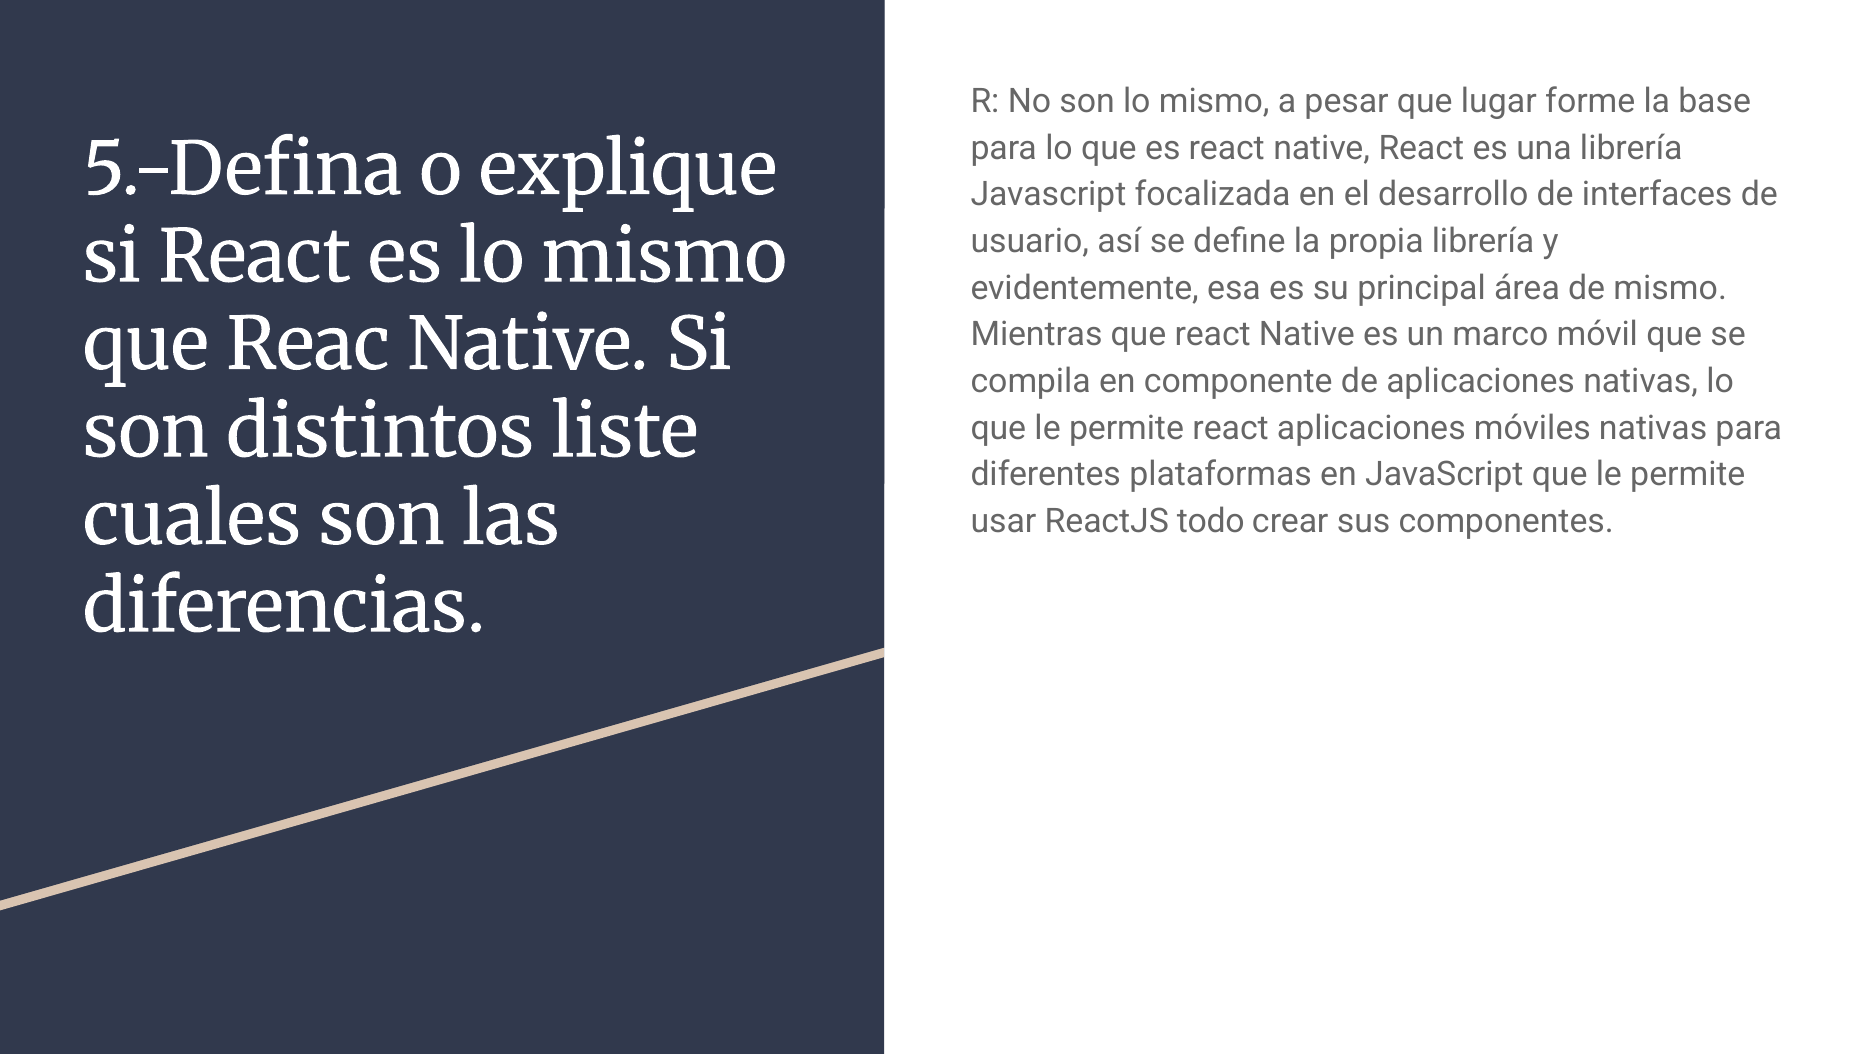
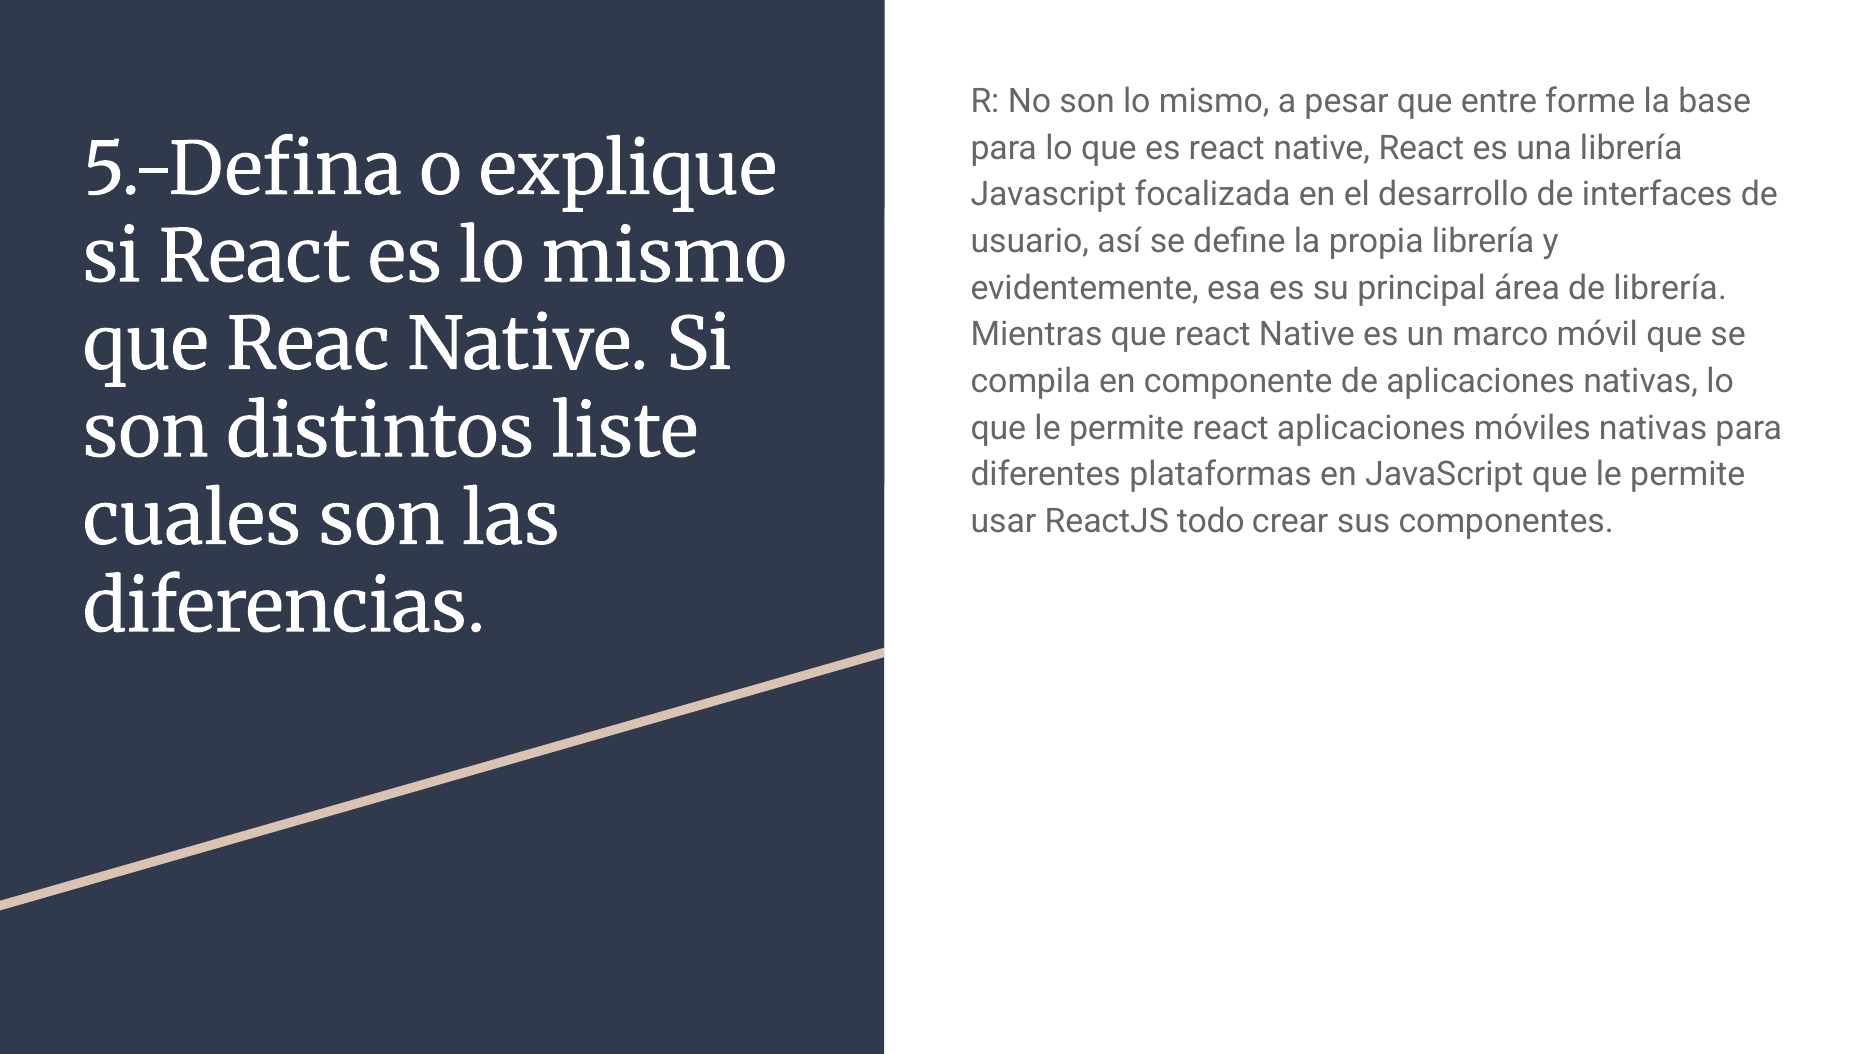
lugar: lugar -> entre (1499, 101)
de mismo: mismo -> librería (1670, 288)
